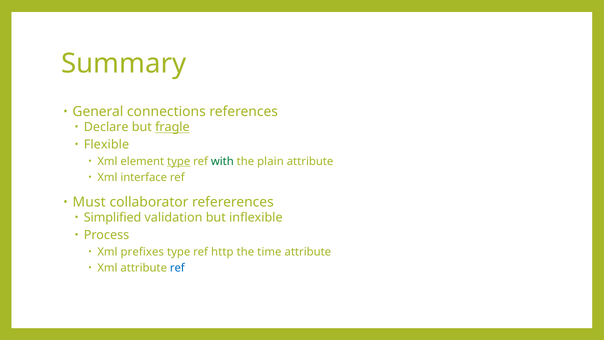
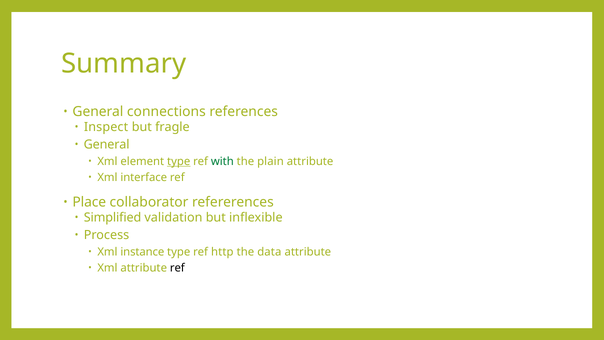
Declare: Declare -> Inspect (106, 127)
fragle underline: present -> none (172, 127)
Flexible: Flexible -> General (107, 145)
Must: Must -> Place (89, 202)
prefixes: prefixes -> instance (142, 252)
time: time -> data (269, 252)
ref colour: blue -> black (177, 268)
